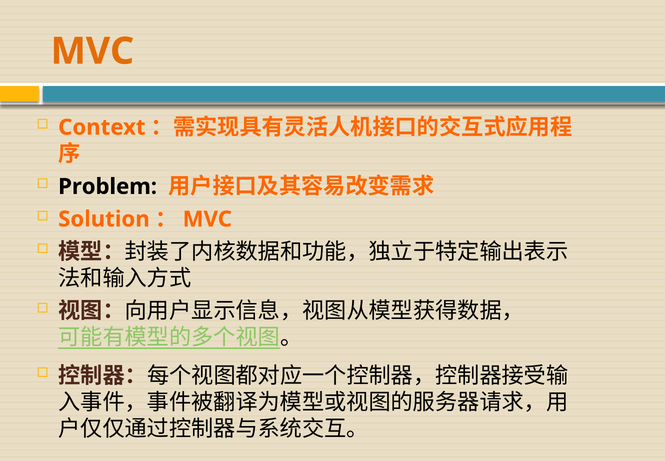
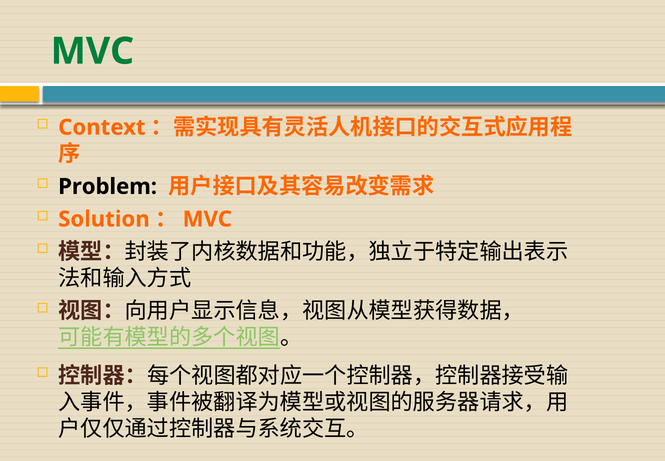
MVC colour: orange -> green (92, 51)
